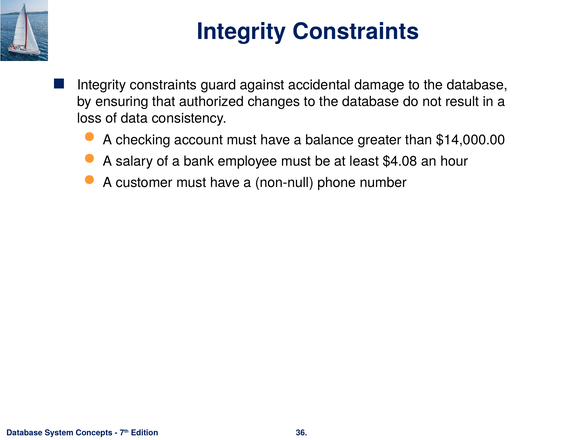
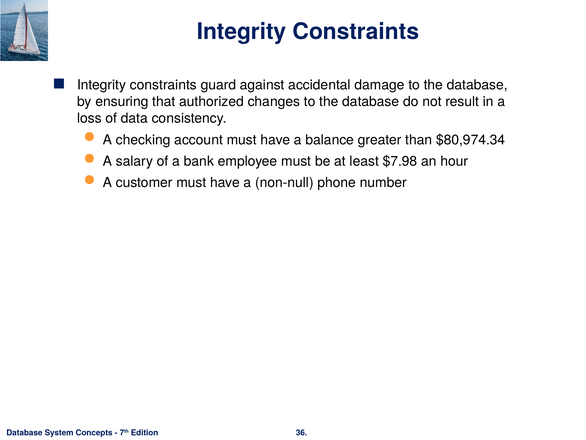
$14,000.00: $14,000.00 -> $80,974.34 (471, 140)
$4.08: $4.08 -> $7.98 (400, 161)
